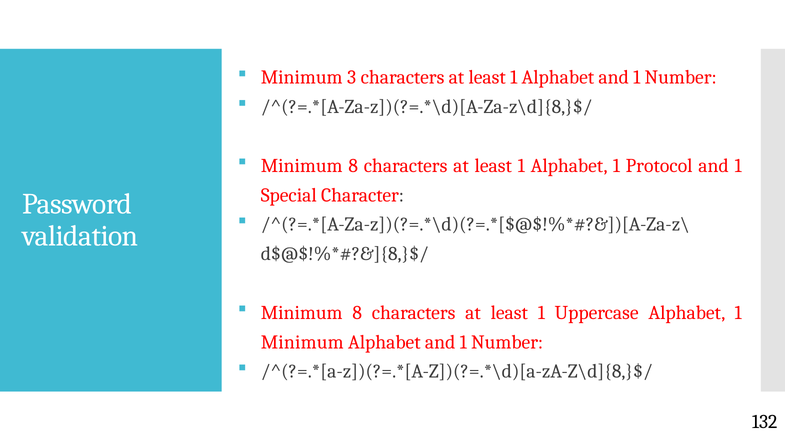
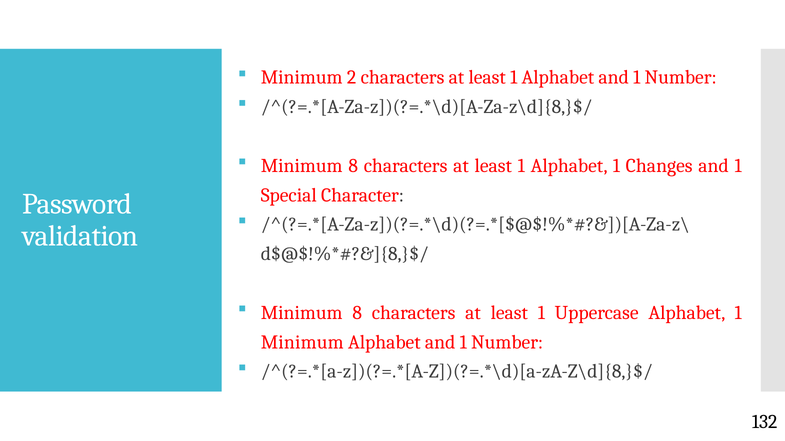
3: 3 -> 2 (352, 78)
Protocol: Protocol -> Changes (659, 166)
